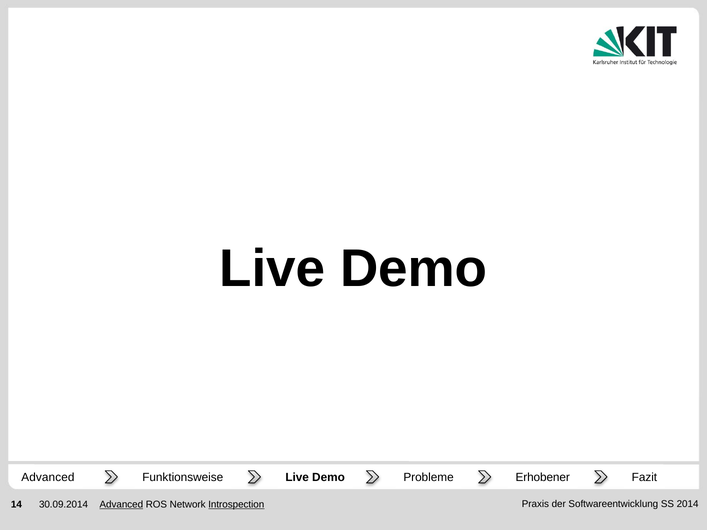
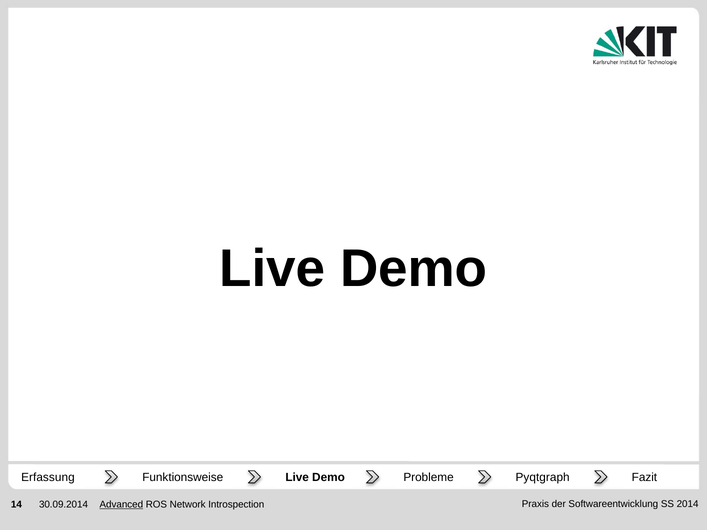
Advanced: Advanced -> Erfassung (48, 478)
Erhobener: Erhobener -> Pyqtgraph (543, 478)
Introspection underline: present -> none (236, 505)
